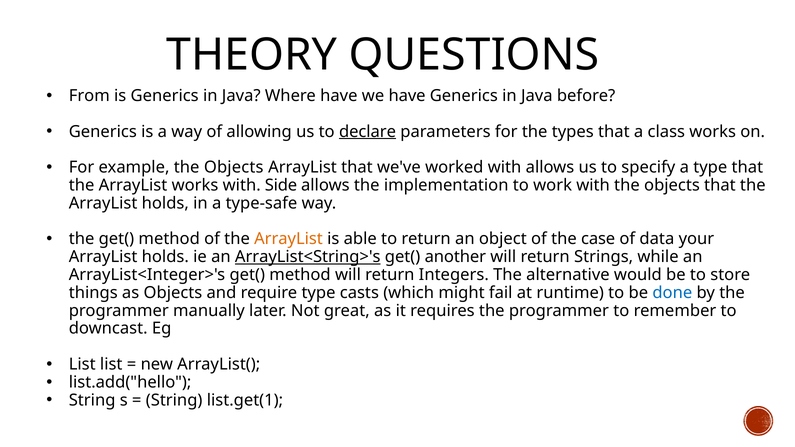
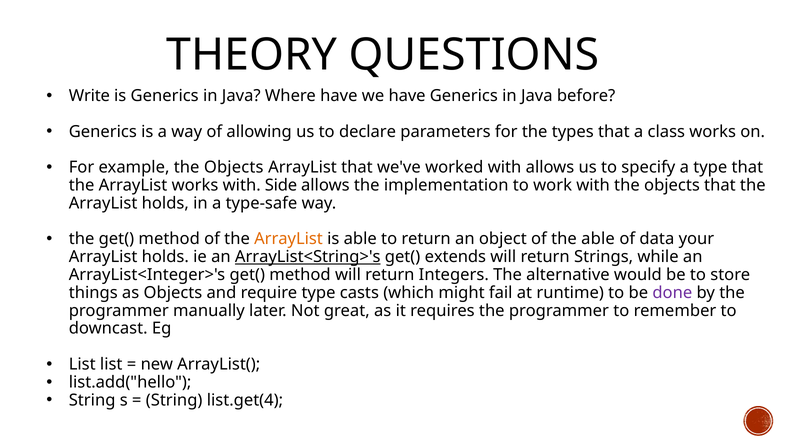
From: From -> Write (89, 96)
declare underline: present -> none (367, 132)
the case: case -> able (598, 239)
another: another -> extends (455, 257)
done colour: blue -> purple (672, 293)
list.get(1: list.get(1 -> list.get(4 (245, 400)
